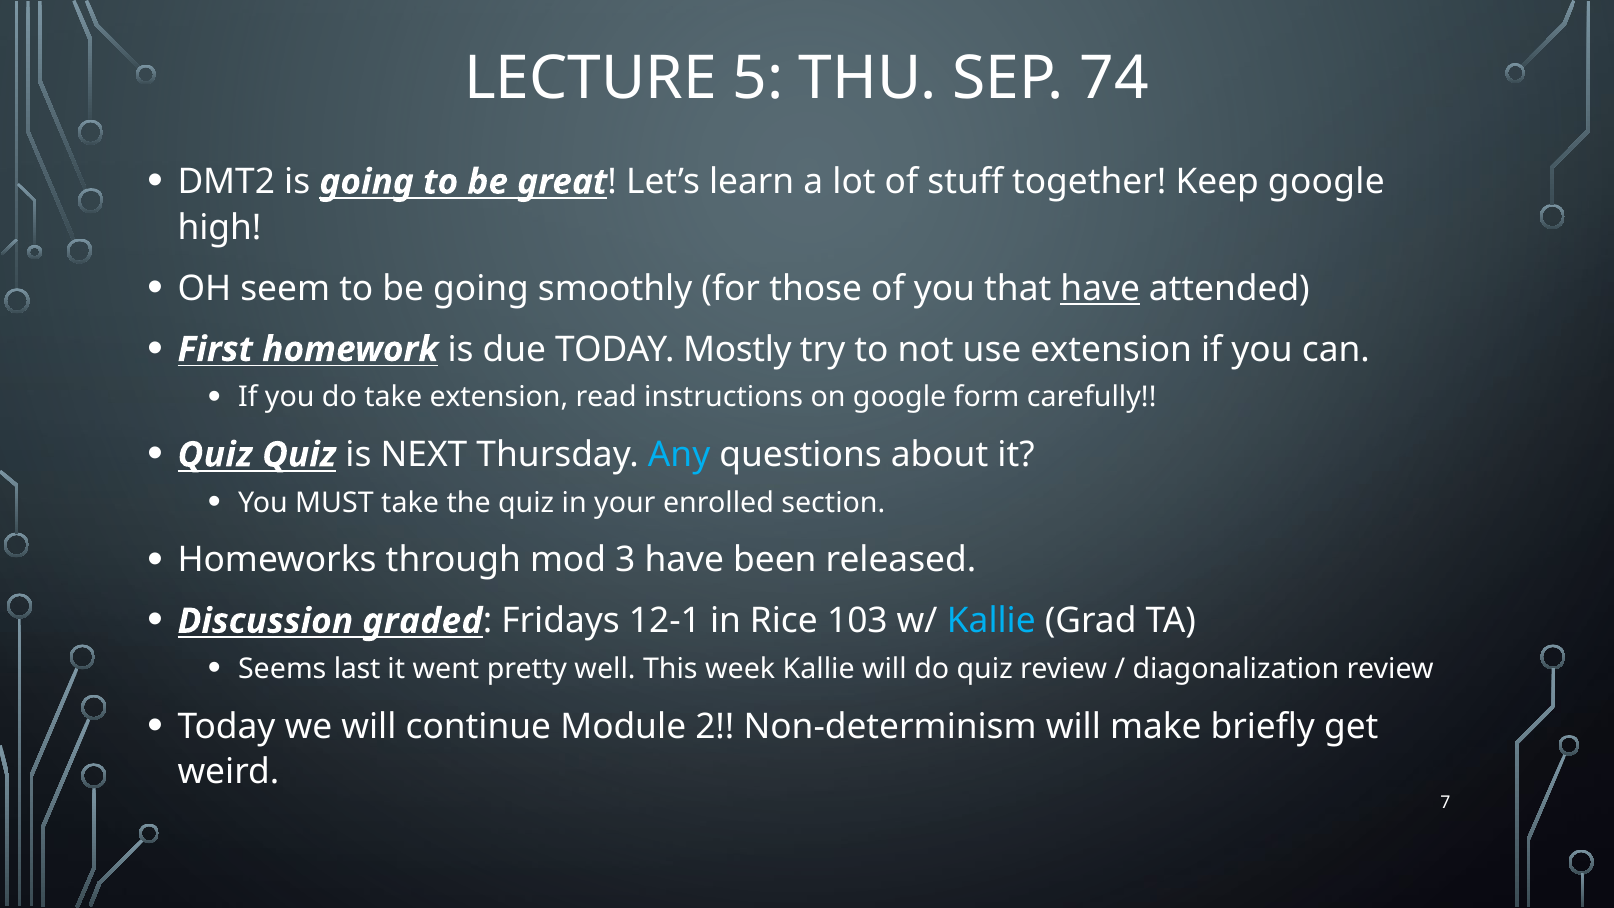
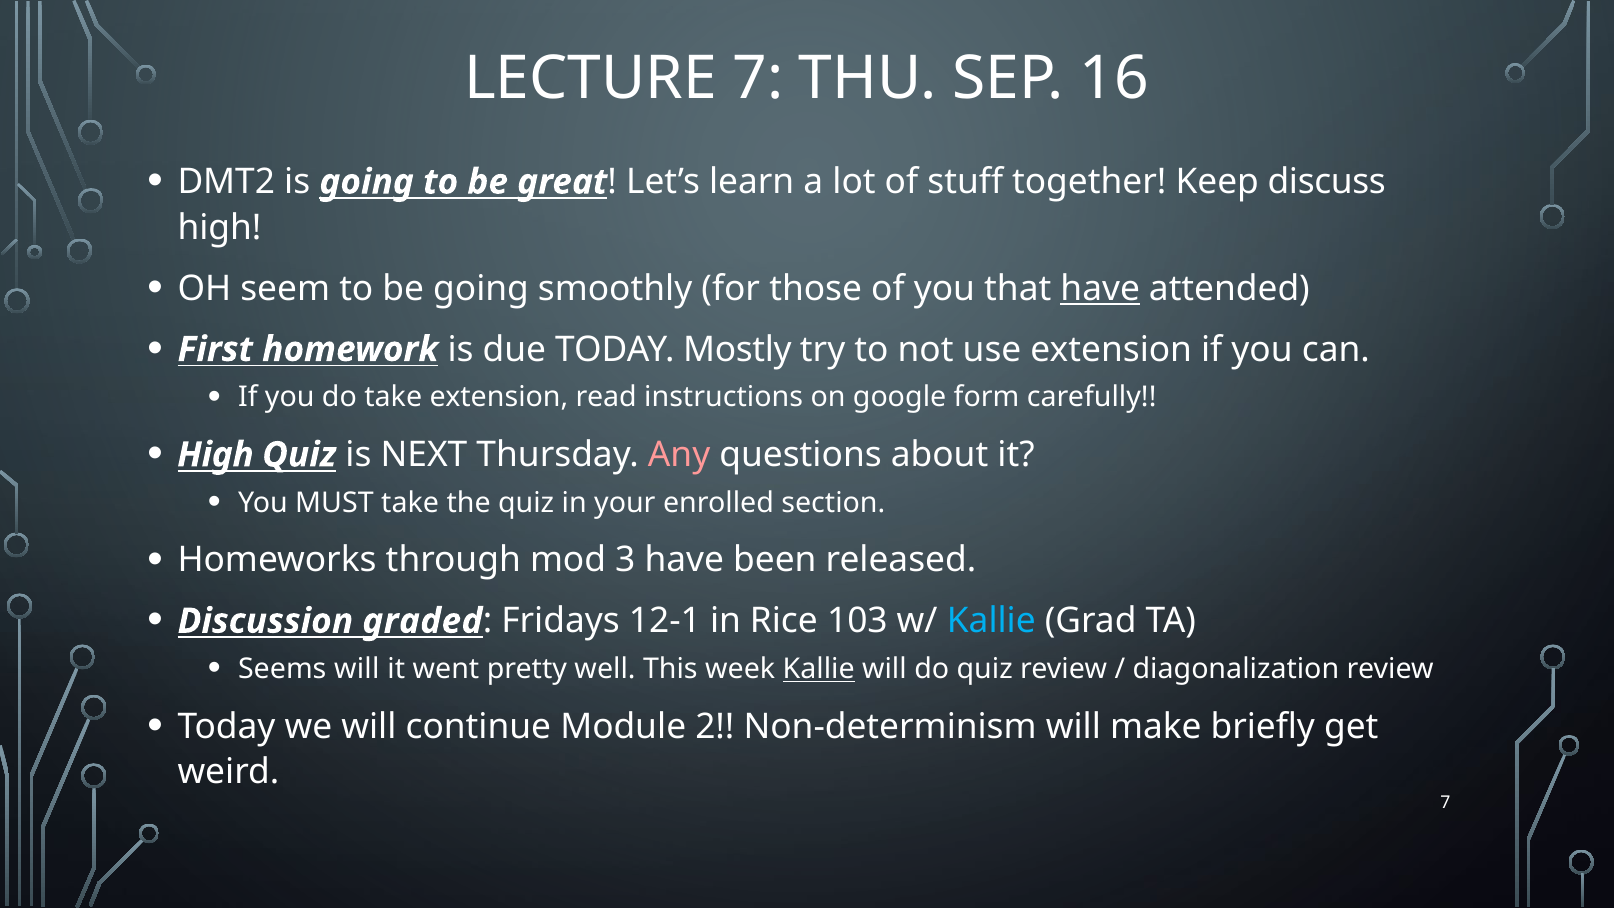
LECTURE 5: 5 -> 7 (758, 78)
74: 74 -> 16 (1114, 78)
Keep google: google -> discuss (1327, 182)
Quiz: Quiz -> High (215, 455)
Any colour: light blue -> pink (679, 455)
Seems last: last -> will (357, 669)
Kallie underline: none -> present (819, 669)
